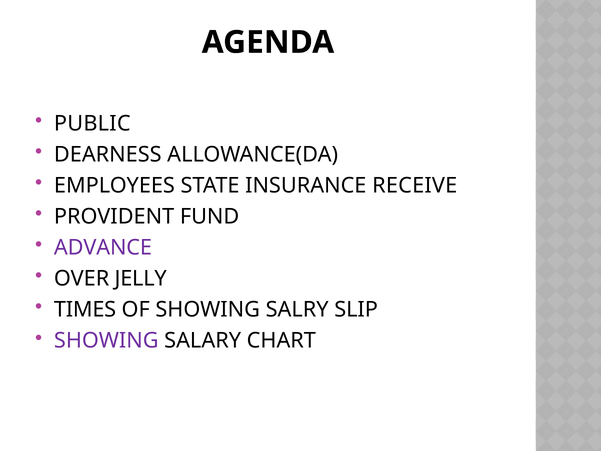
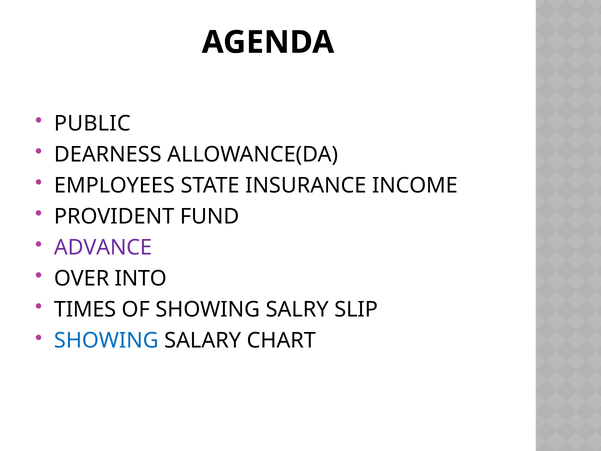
RECEIVE: RECEIVE -> INCOME (415, 185)
JELLY: JELLY -> INTO (141, 279)
SHOWING colour: purple -> blue (106, 341)
